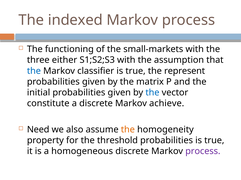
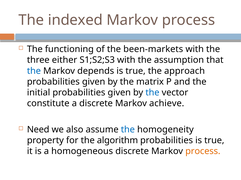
small-markets: small-markets -> been-markets (153, 49)
classifier: classifier -> depends (96, 71)
represent: represent -> approach (185, 71)
the colour: orange -> blue (128, 130)
threshold: threshold -> algorithm (117, 141)
process colour: purple -> orange (203, 152)
